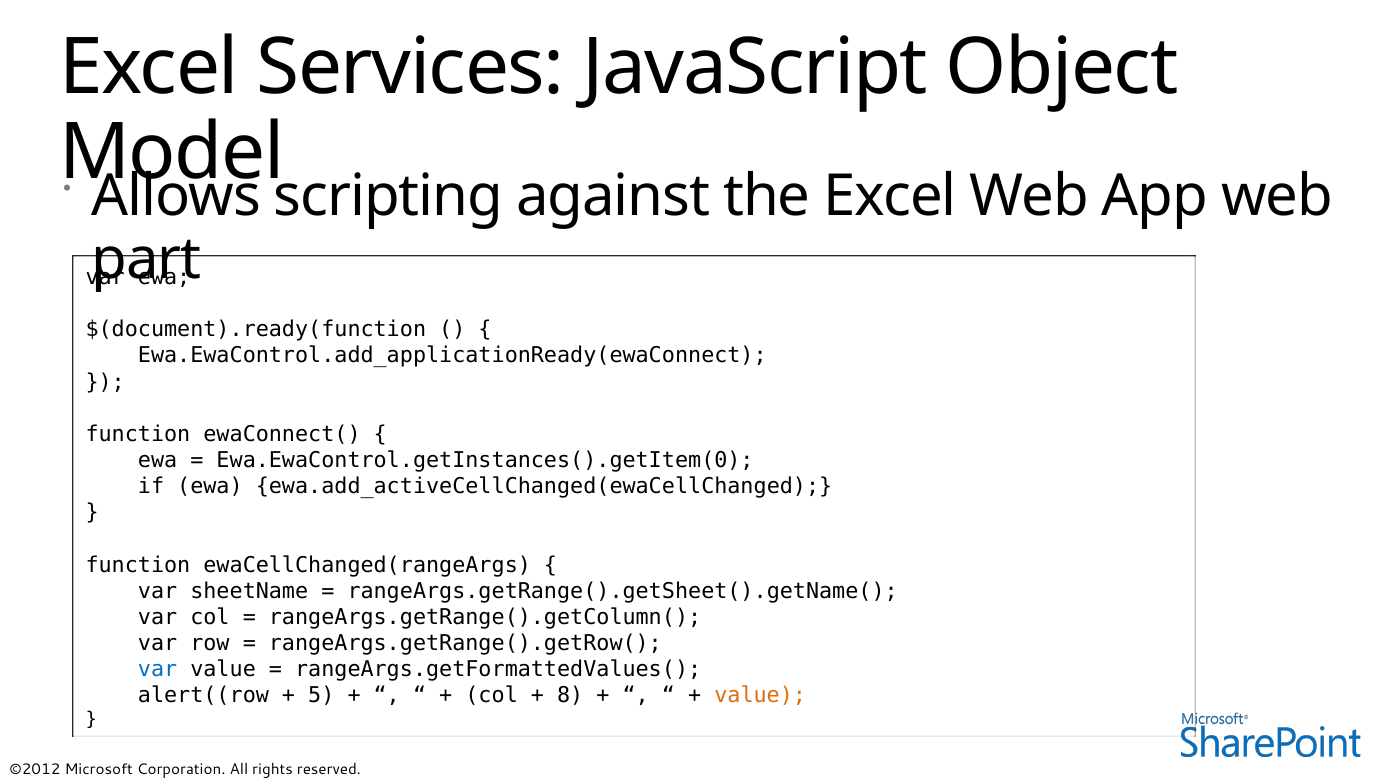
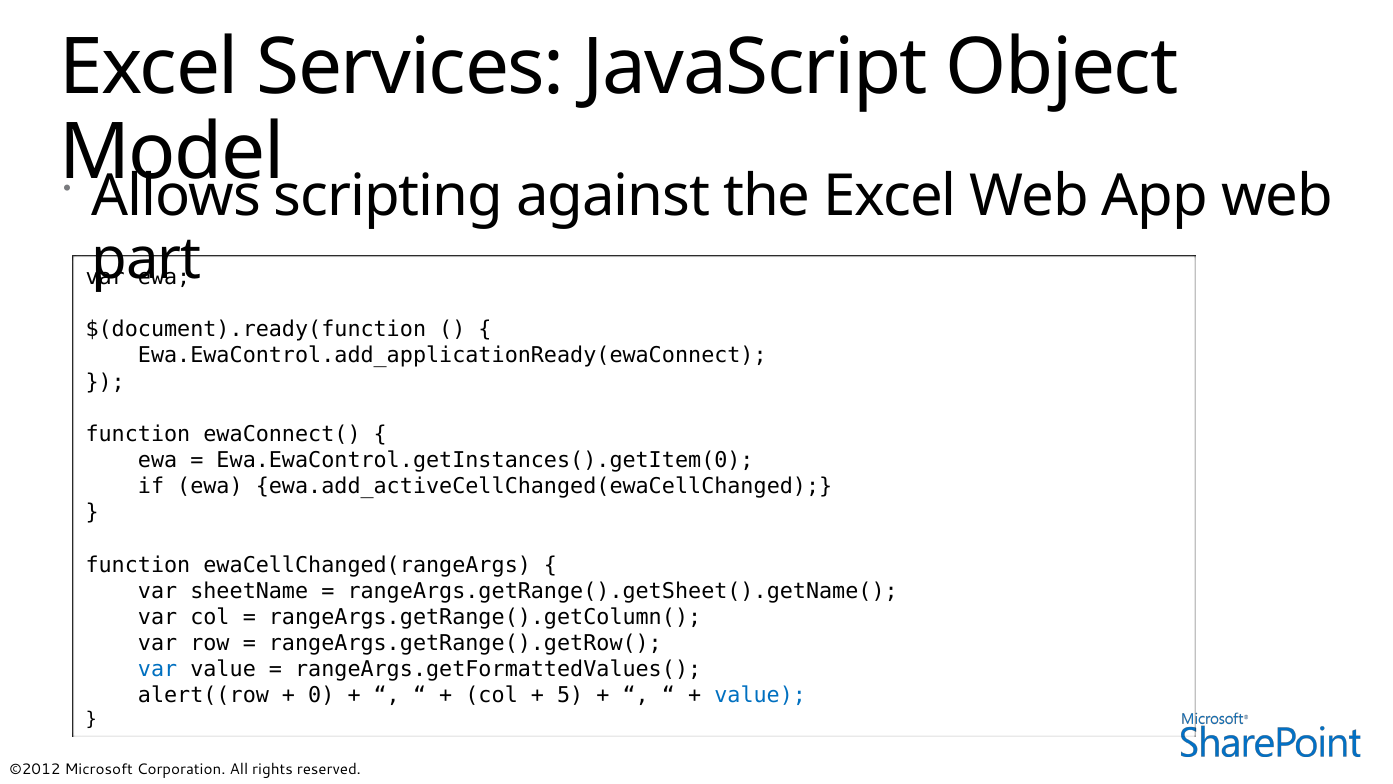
5: 5 -> 0 (321, 695)
8: 8 -> 5 (570, 695)
value colour: orange -> blue (760, 695)
